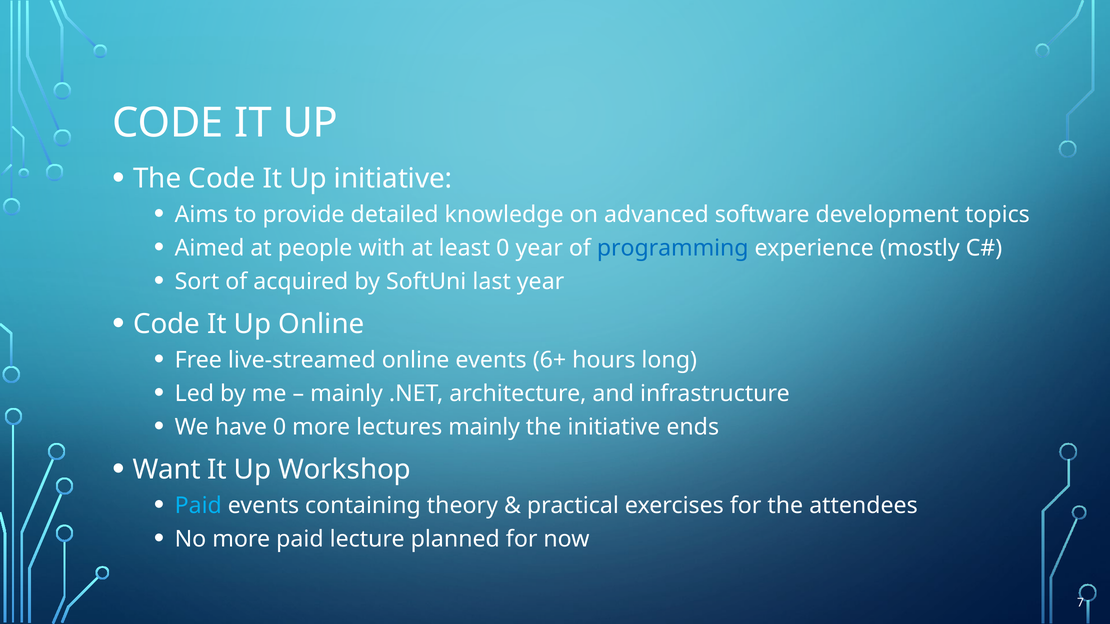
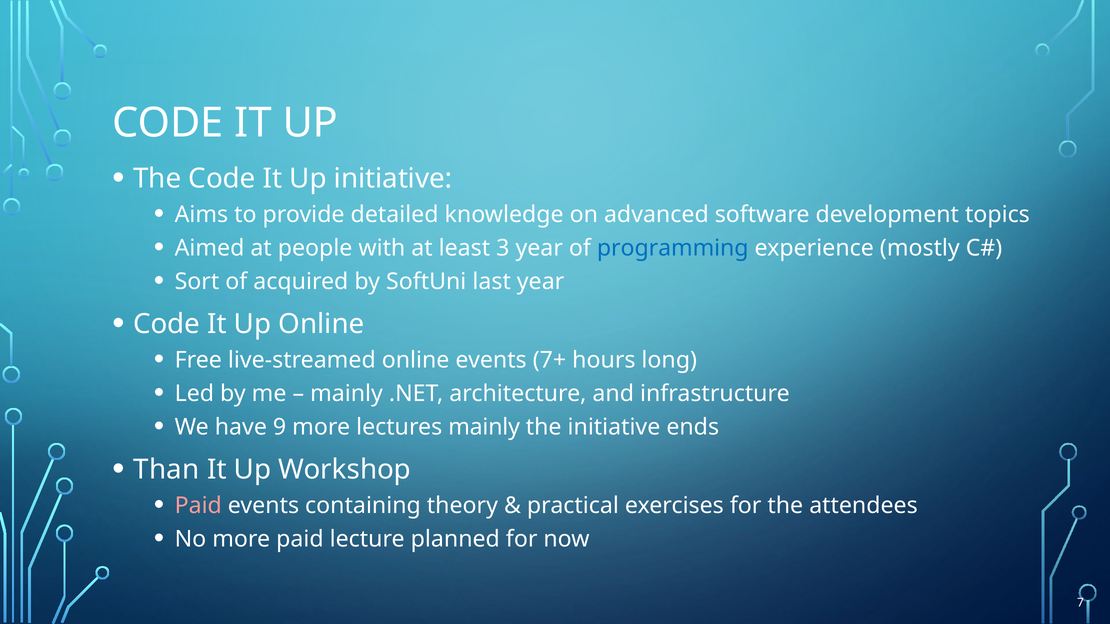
least 0: 0 -> 3 (503, 248)
6+: 6+ -> 7+ (549, 360)
have 0: 0 -> 9 (280, 427)
Want: Want -> Than (166, 470)
Paid colour: light blue -> pink (198, 506)
